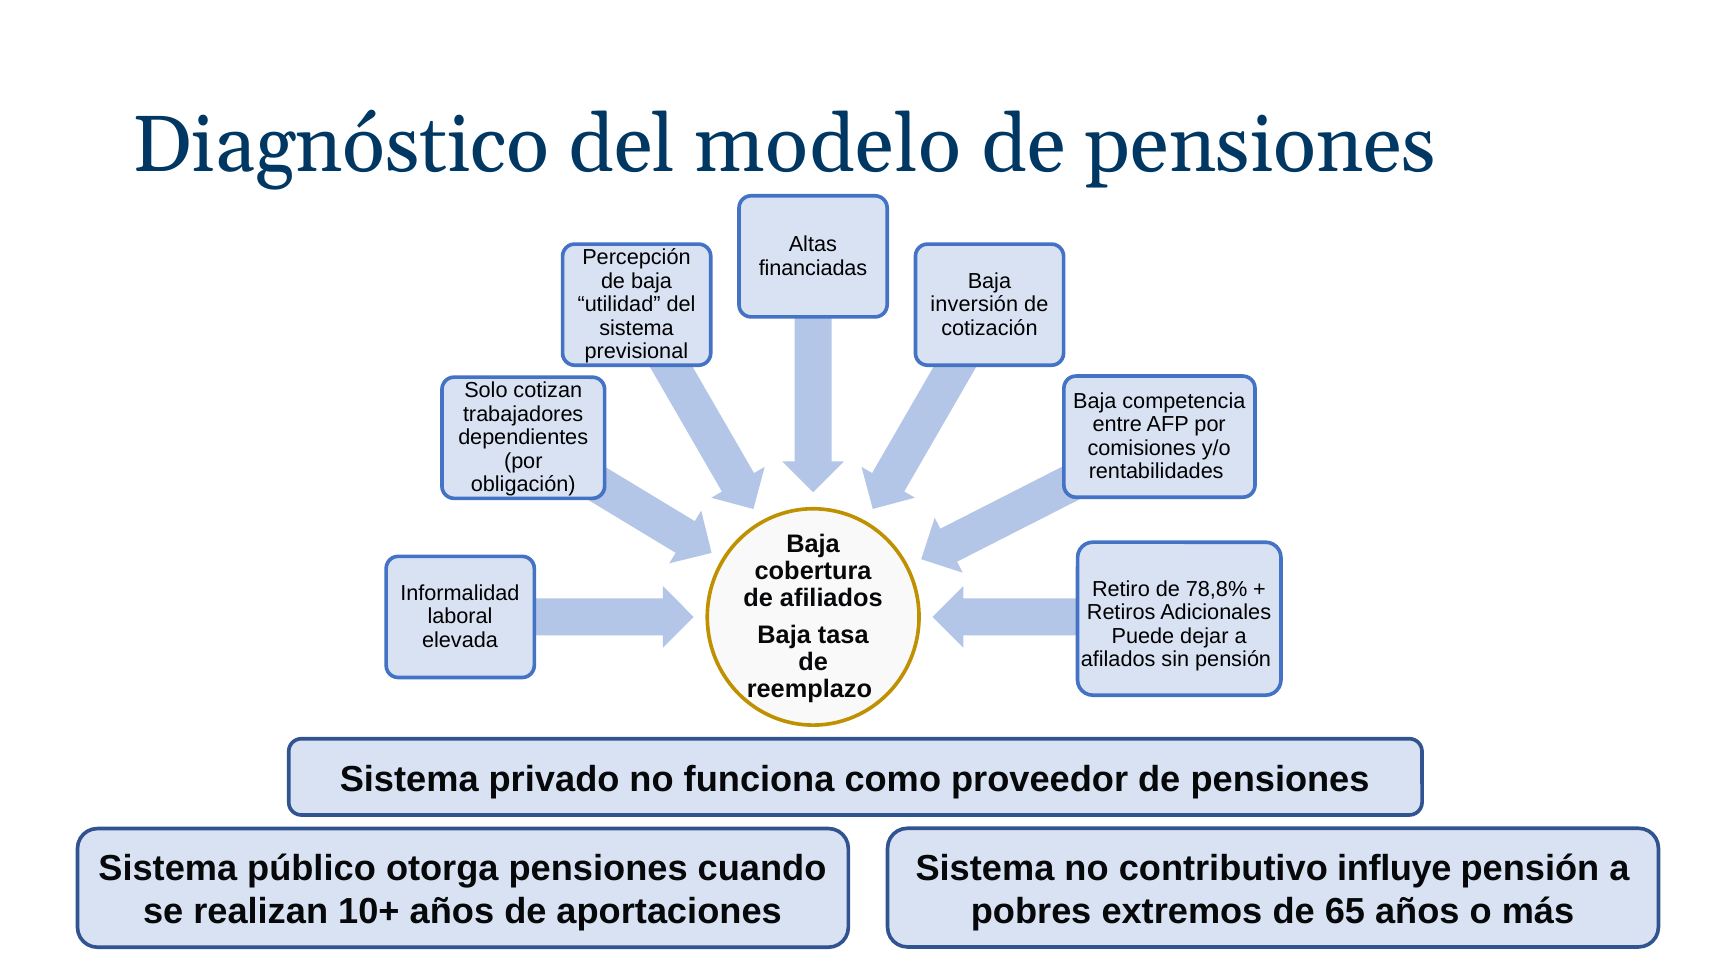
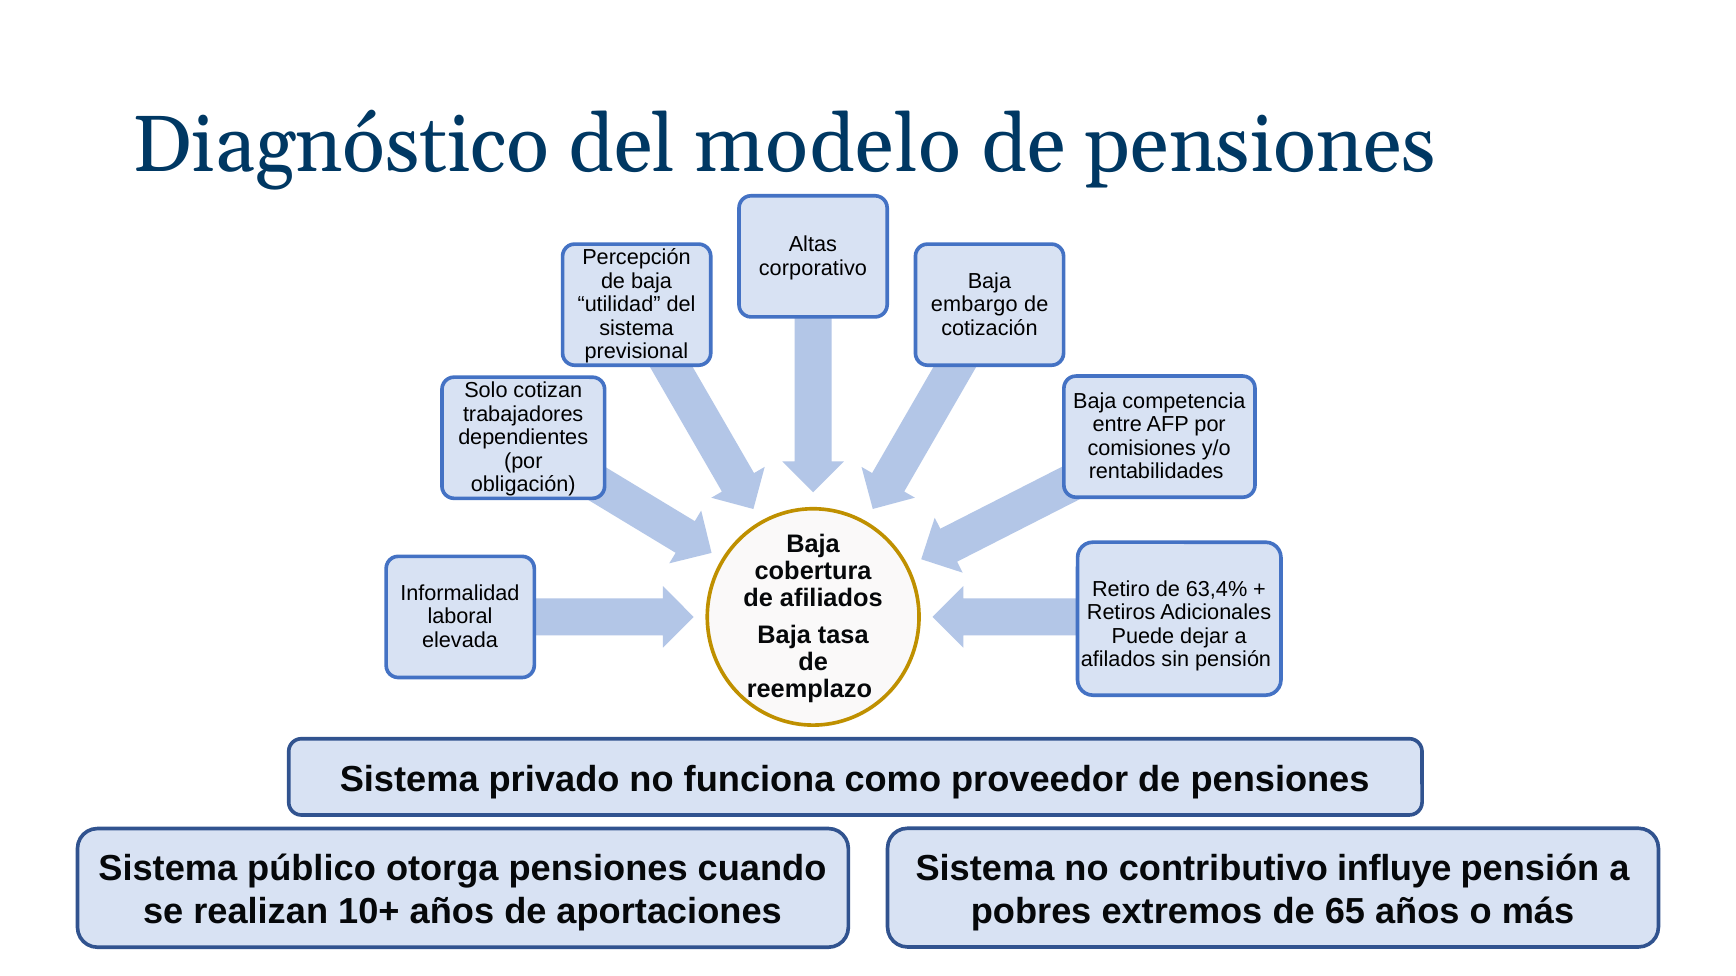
financiadas: financiadas -> corporativo (813, 268)
inversión: inversión -> embargo (974, 305)
78,8%: 78,8% -> 63,4% (1217, 589)
